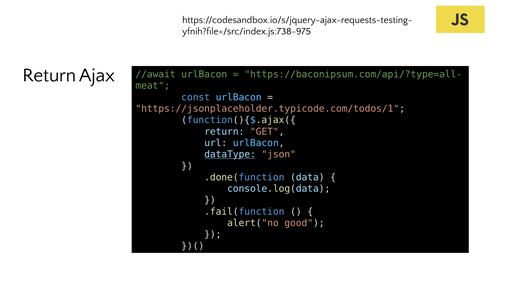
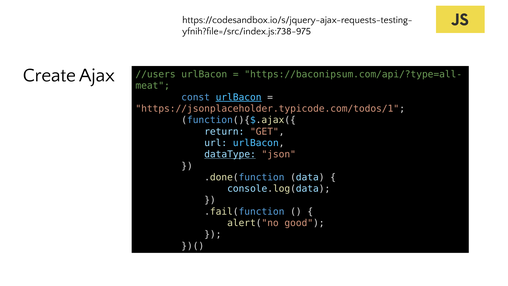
Return: Return -> Create (49, 75)
//await: //await -> //users (156, 74)
urlBacon underline: none -> present (239, 97)
